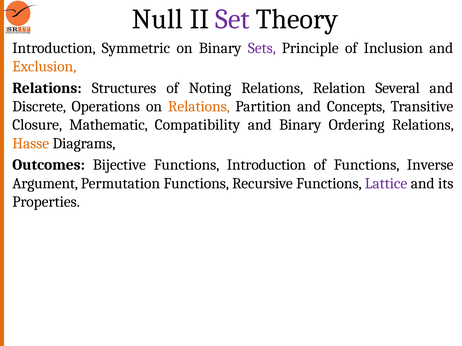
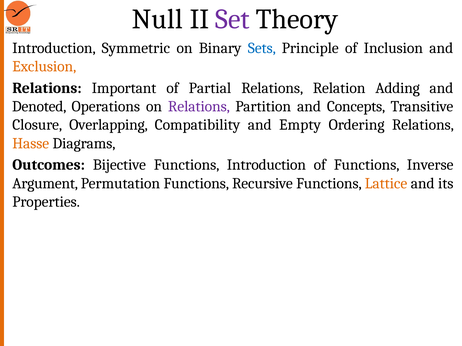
Sets colour: purple -> blue (262, 48)
Structures: Structures -> Important (124, 88)
Noting: Noting -> Partial (210, 88)
Several: Several -> Adding (398, 88)
Discrete: Discrete -> Denoted (39, 107)
Relations colour: orange -> purple (199, 107)
Mathematic: Mathematic -> Overlapping (108, 125)
and Binary: Binary -> Empty (300, 125)
Lattice colour: purple -> orange (386, 184)
